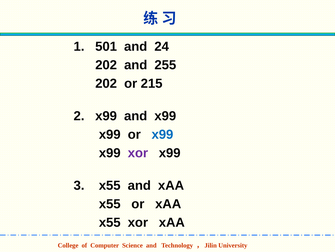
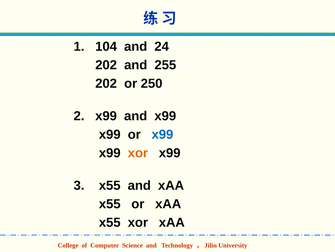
501: 501 -> 104 (106, 46)
215: 215 -> 250 (152, 83)
xor colour: purple -> orange (138, 153)
